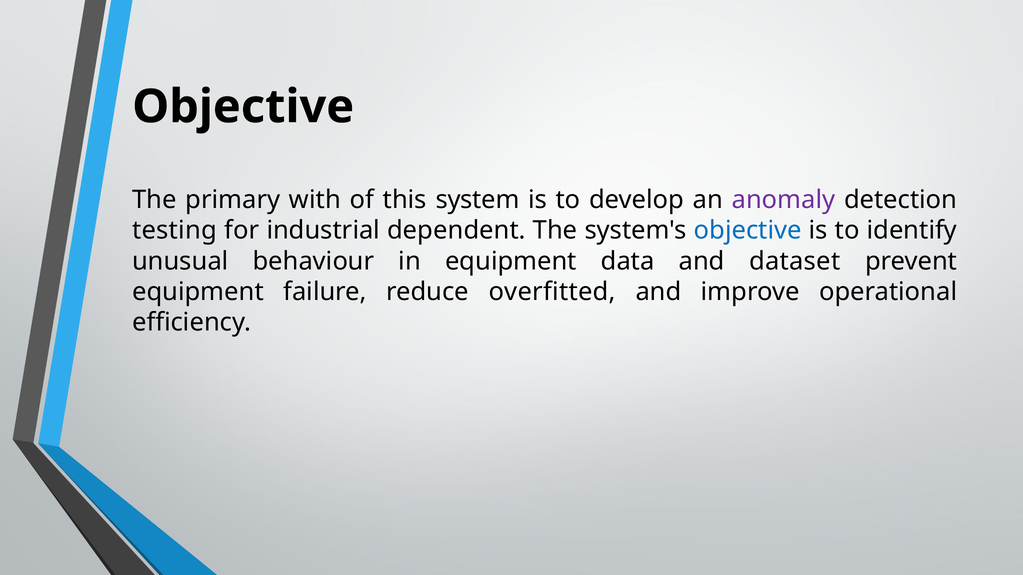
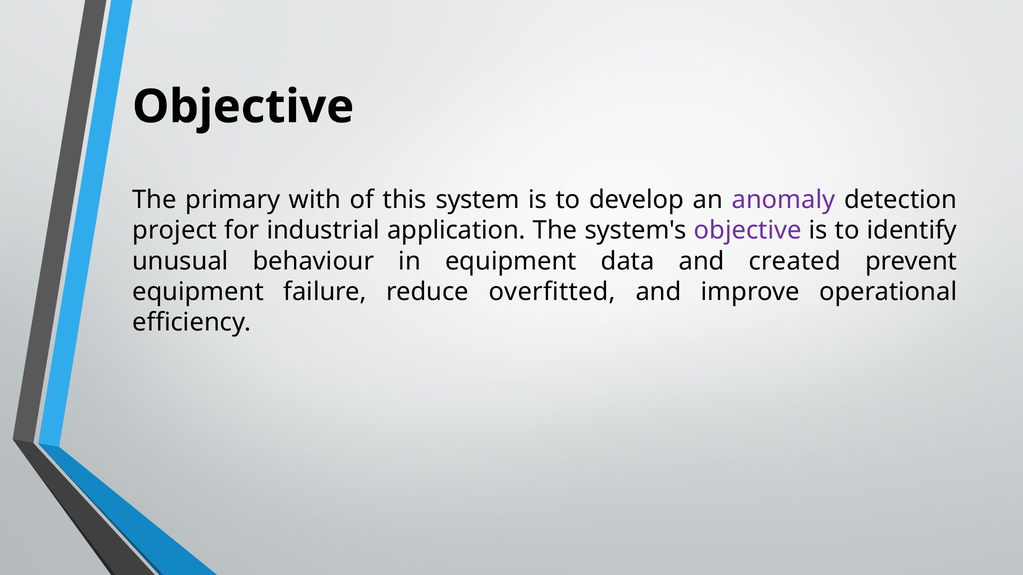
testing: testing -> project (175, 231)
dependent: dependent -> application (457, 231)
objective colour: blue -> purple (748, 231)
dataset: dataset -> created (795, 261)
